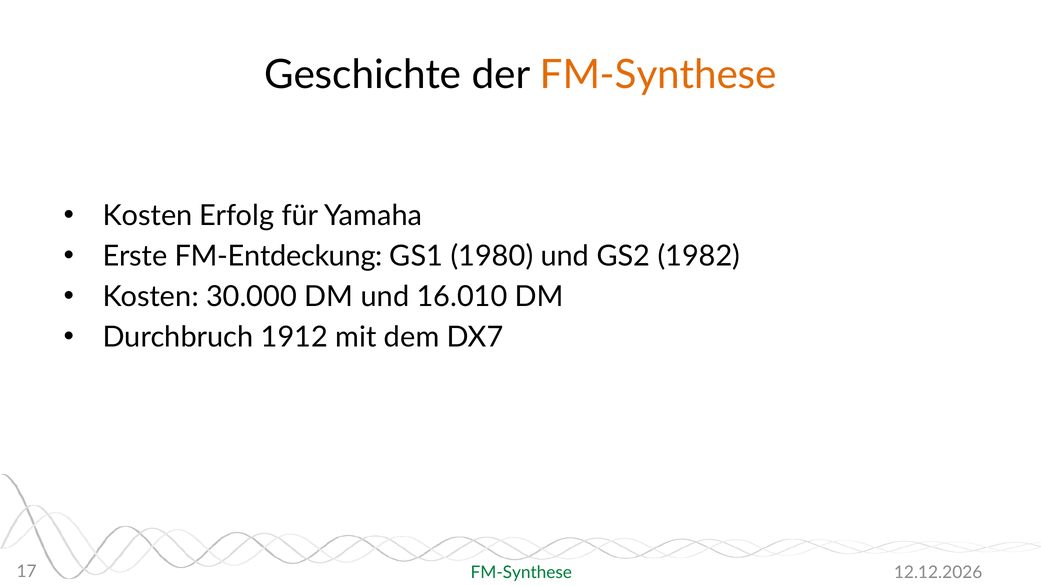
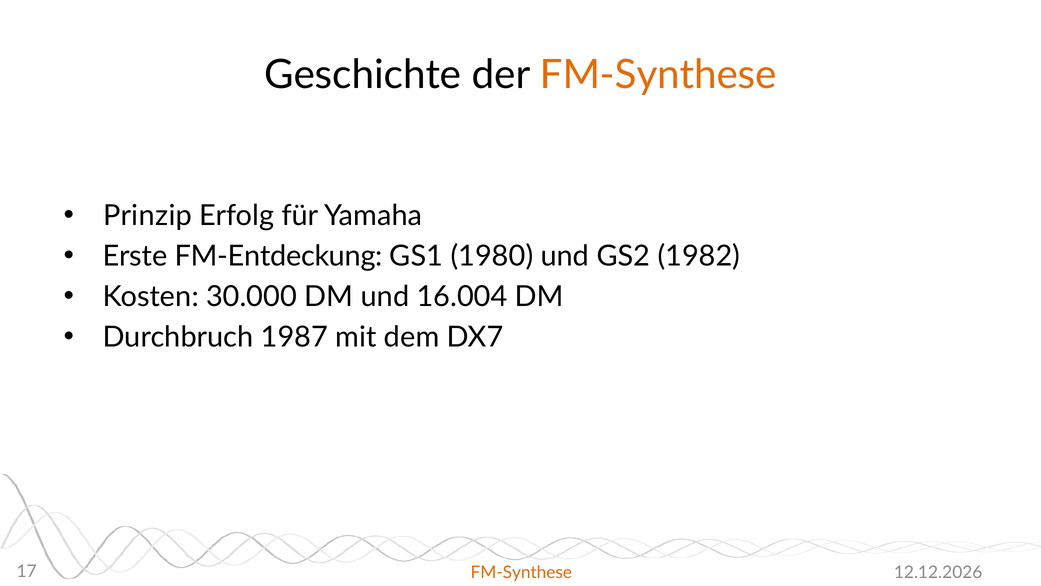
Kosten: Kosten -> Prinzip (147, 216)
16.010: 16.010 -> 16.004 (462, 297)
1912: 1912 -> 1987 (294, 337)
FM-Synthese colour: green -> orange (521, 572)
